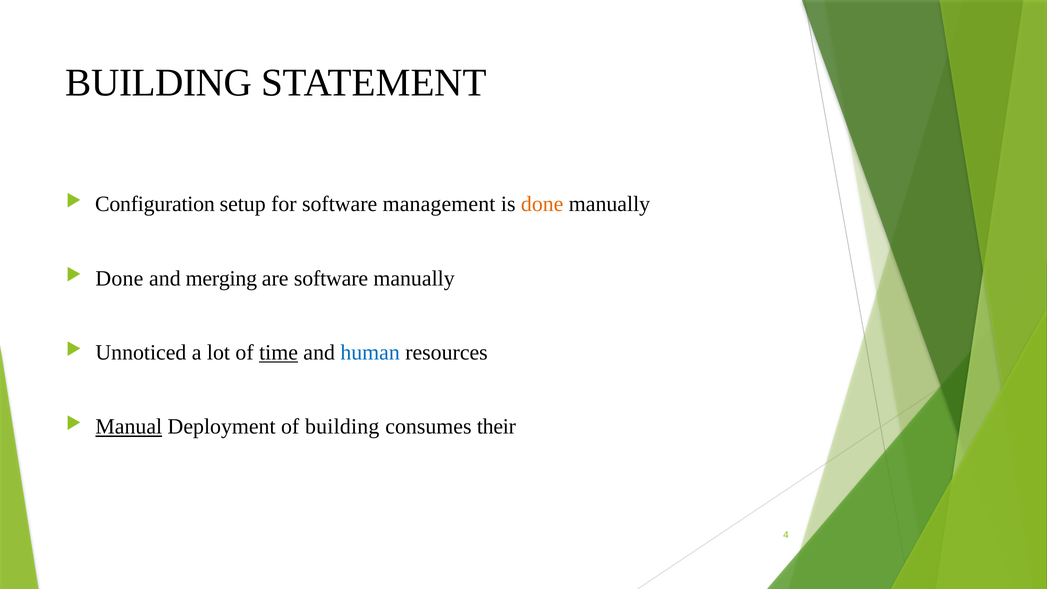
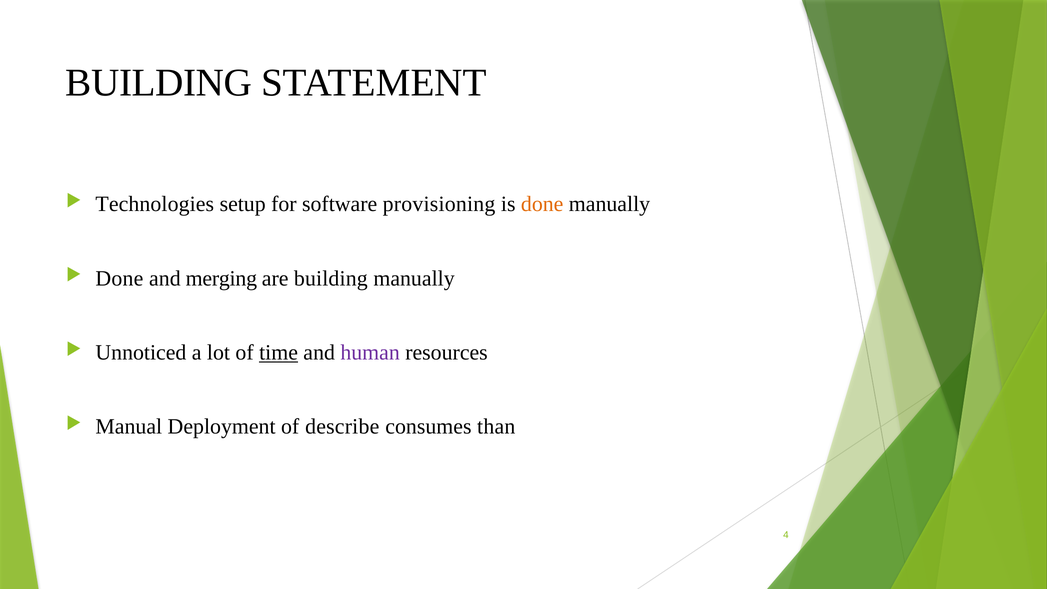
Configuration: Configuration -> Technologies (155, 204)
management: management -> provisioning (439, 204)
are software: software -> building (331, 278)
human colour: blue -> purple (370, 352)
Manual underline: present -> none (129, 427)
of building: building -> describe (342, 427)
their: their -> than (496, 427)
